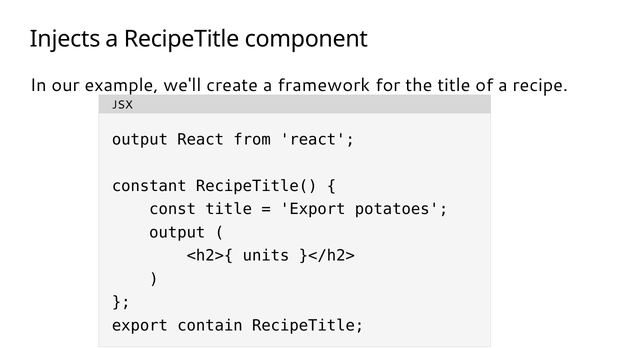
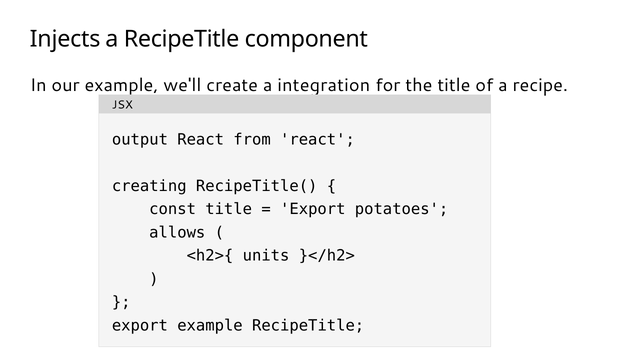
framework: framework -> integration (324, 85)
constant: constant -> creating (149, 186)
output: output -> allows (177, 233)
export contain: contain -> example (210, 326)
